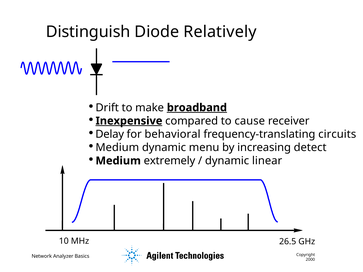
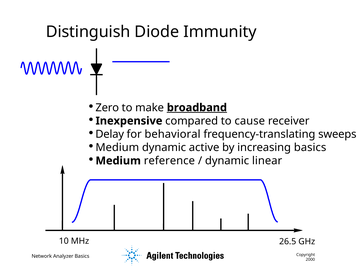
Relatively: Relatively -> Immunity (220, 32)
Drift: Drift -> Zero (107, 108)
Inexpensive underline: present -> none (129, 121)
circuits: circuits -> sweeps (337, 134)
menu: menu -> active (204, 148)
increasing detect: detect -> basics (310, 148)
extremely: extremely -> reference (169, 161)
